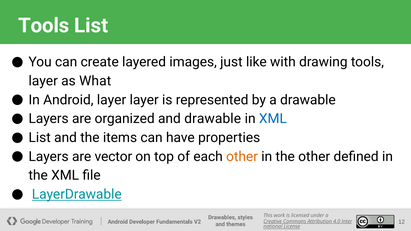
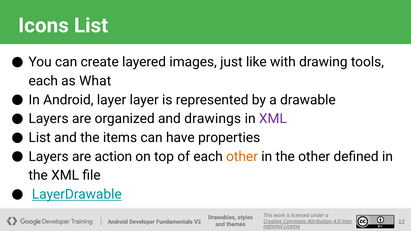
Tools: Tools -> Icons (43, 26)
layer: layer -> each (43, 81)
and drawable: drawable -> drawings (213, 119)
XML colour: blue -> purple (273, 119)
vector: vector -> action (113, 157)
